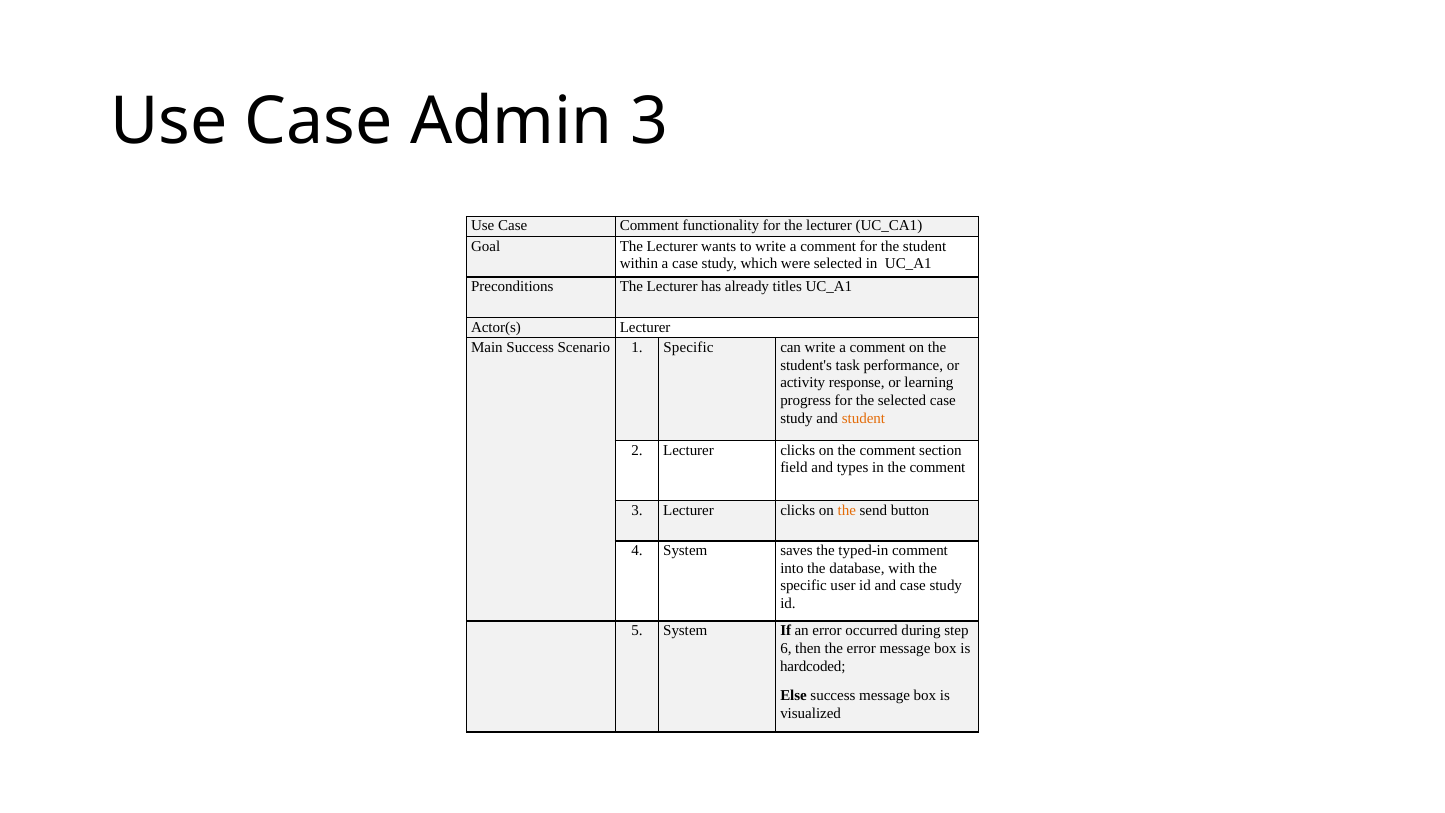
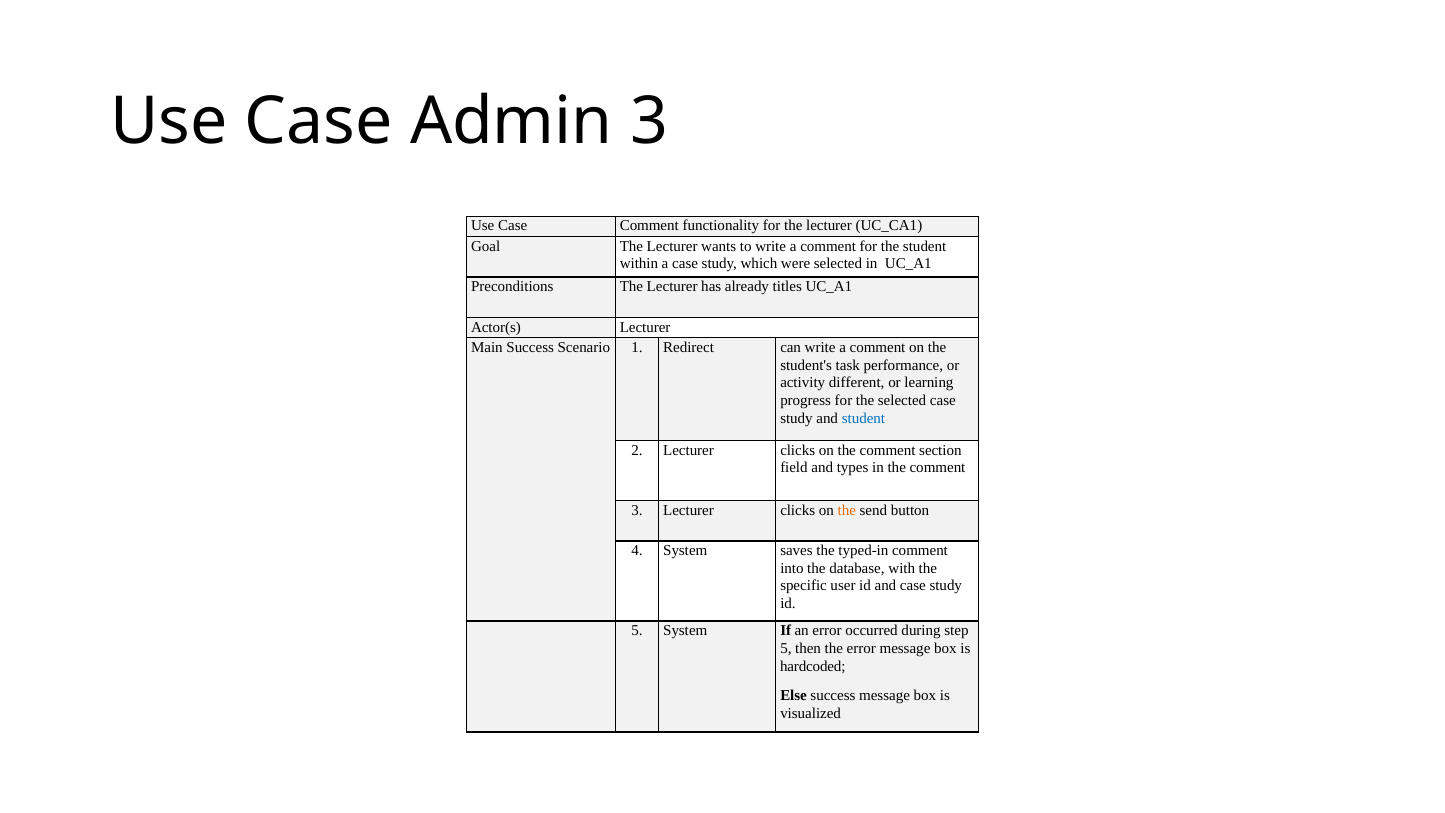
1 Specific: Specific -> Redirect (689, 347)
response: response -> different (857, 383)
student colour: orange -> blue (863, 418)
6: 6 -> 5 (786, 648)
